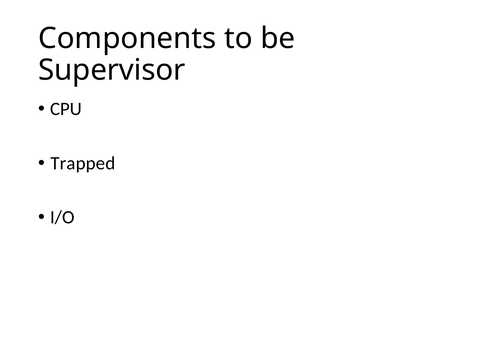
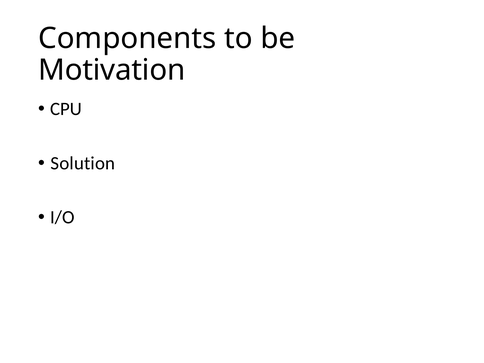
Supervisor: Supervisor -> Motivation (112, 70)
Trapped: Trapped -> Solution (83, 163)
